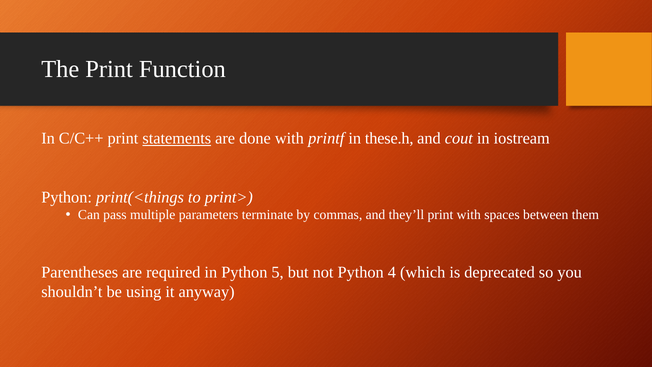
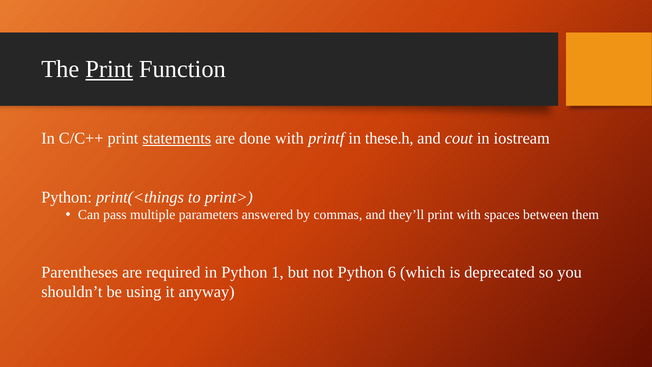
Print underline: none -> present (109, 69)
terminate: terminate -> answered (267, 215)
5: 5 -> 1 (278, 272)
4: 4 -> 6 (392, 272)
